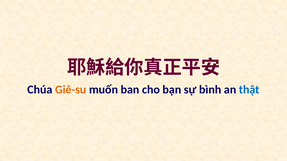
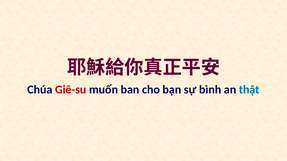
Giê-su colour: orange -> red (71, 90)
